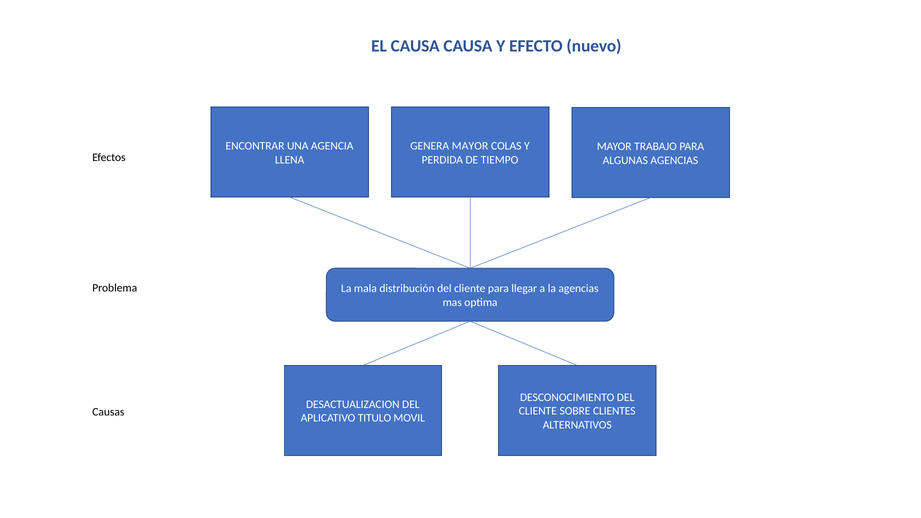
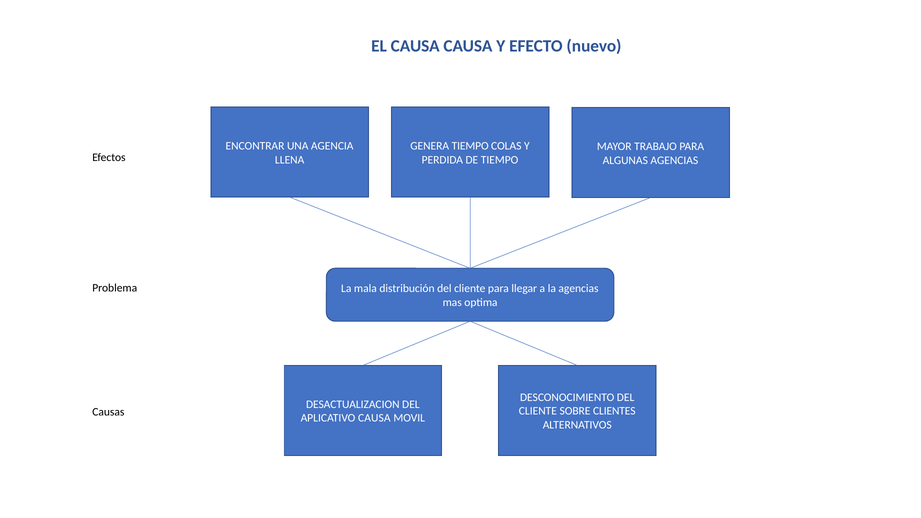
GENERA MAYOR: MAYOR -> TIEMPO (470, 146)
APLICATIVO TITULO: TITULO -> CAUSA (374, 418)
